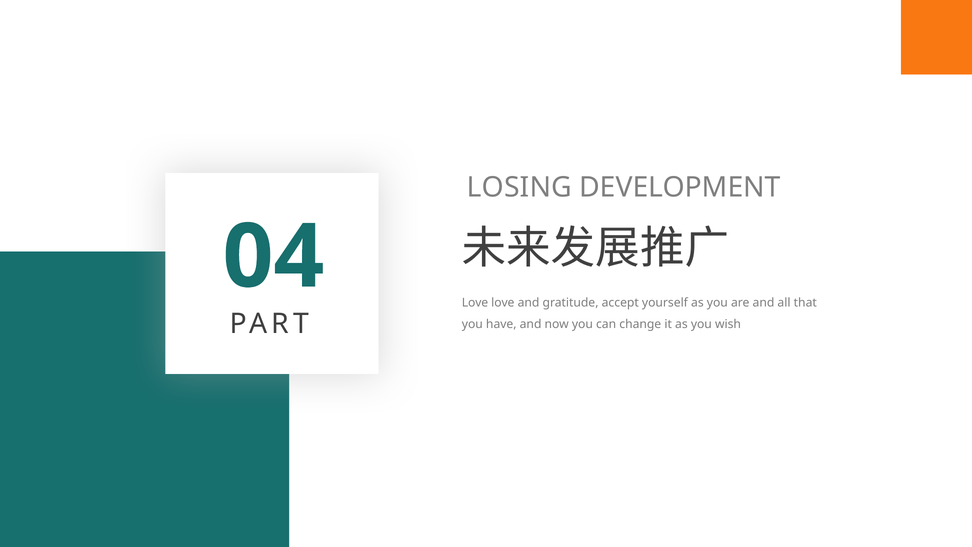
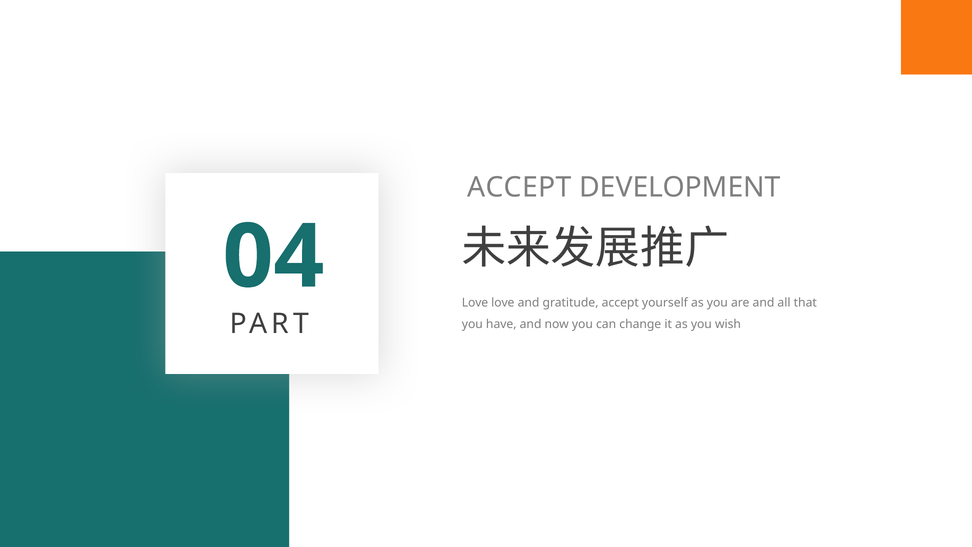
LOSING: LOSING -> ACCEPT (519, 187)
